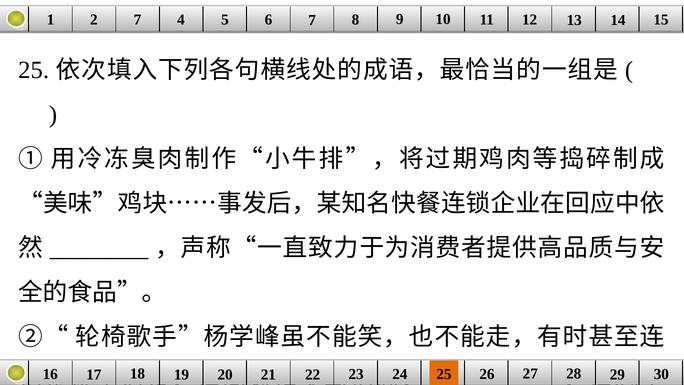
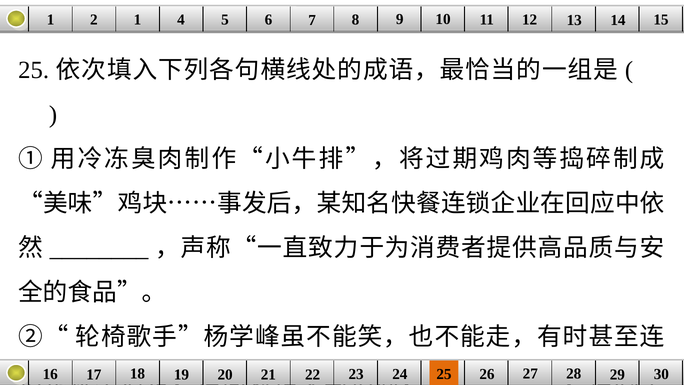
2 7: 7 -> 1 (137, 20)
